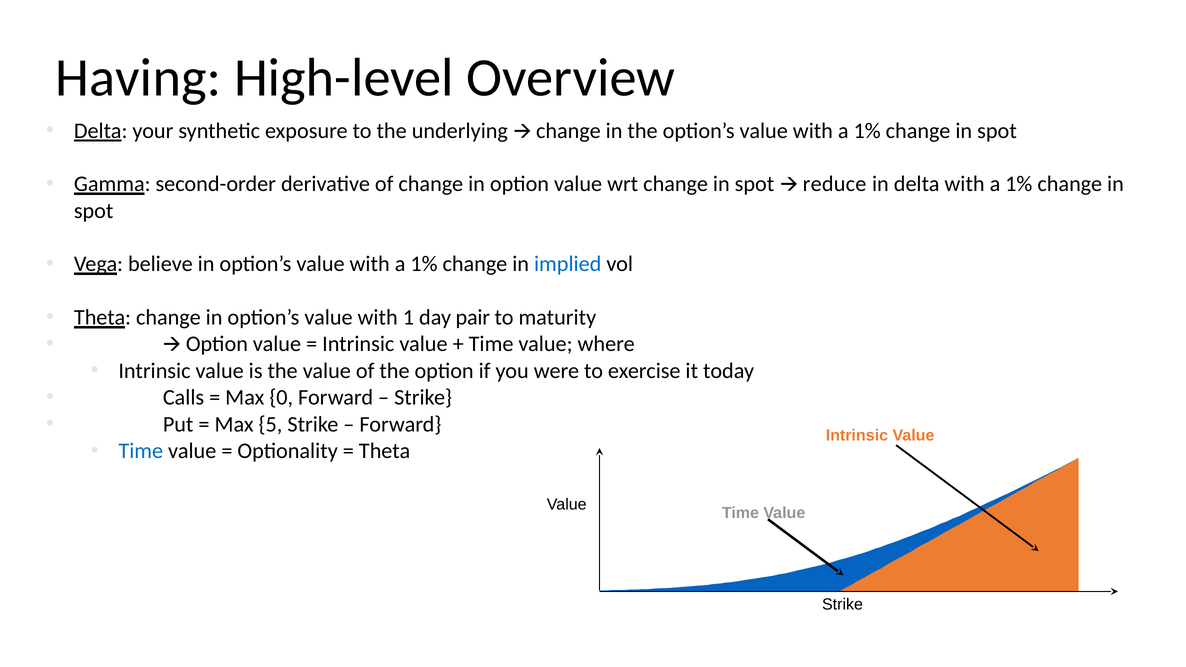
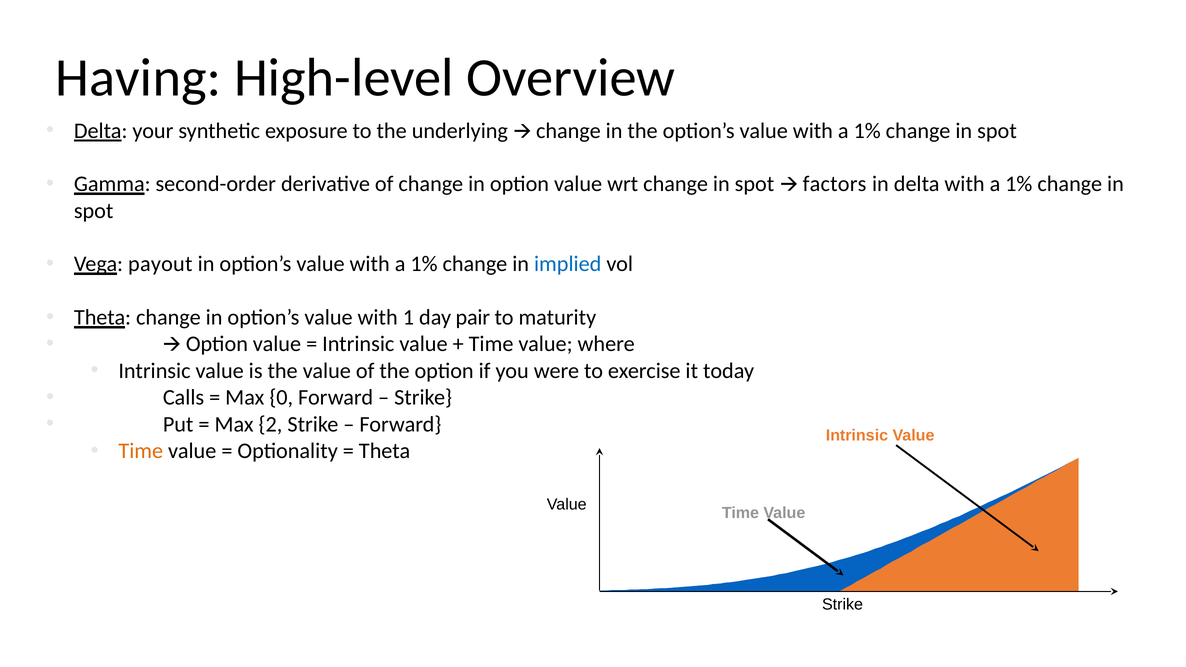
reduce: reduce -> factors (835, 184)
believe: believe -> payout (160, 264)
5: 5 -> 2 (270, 424)
Time colour: blue -> orange (141, 451)
